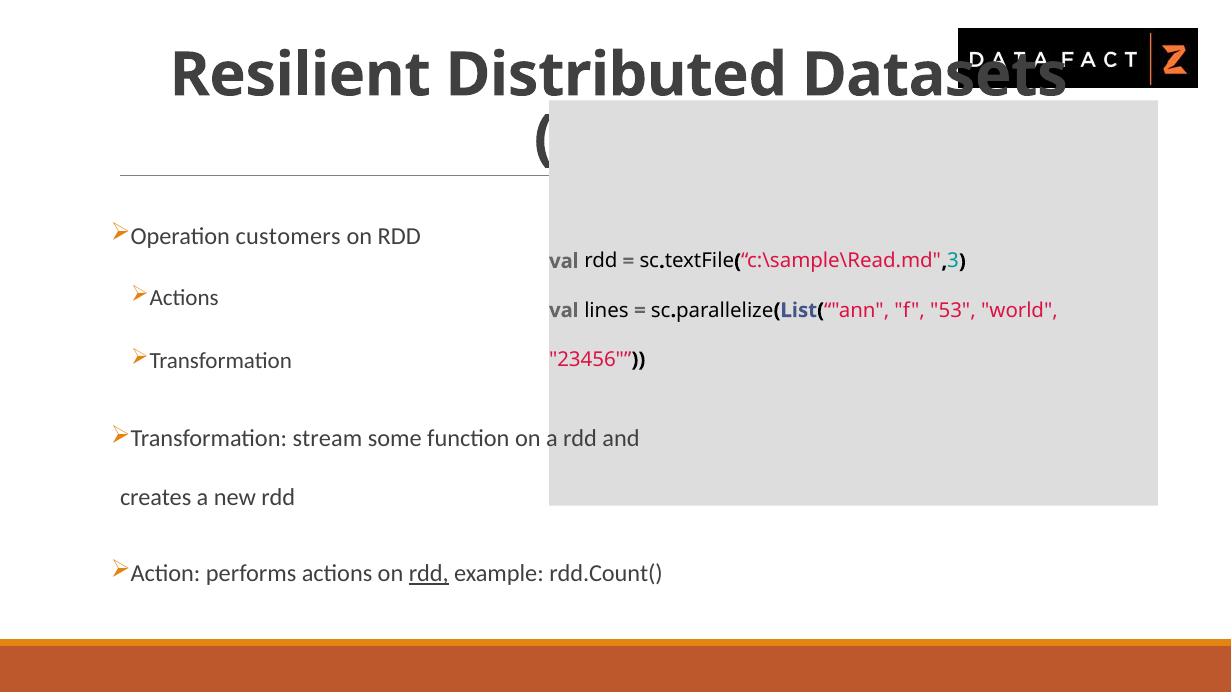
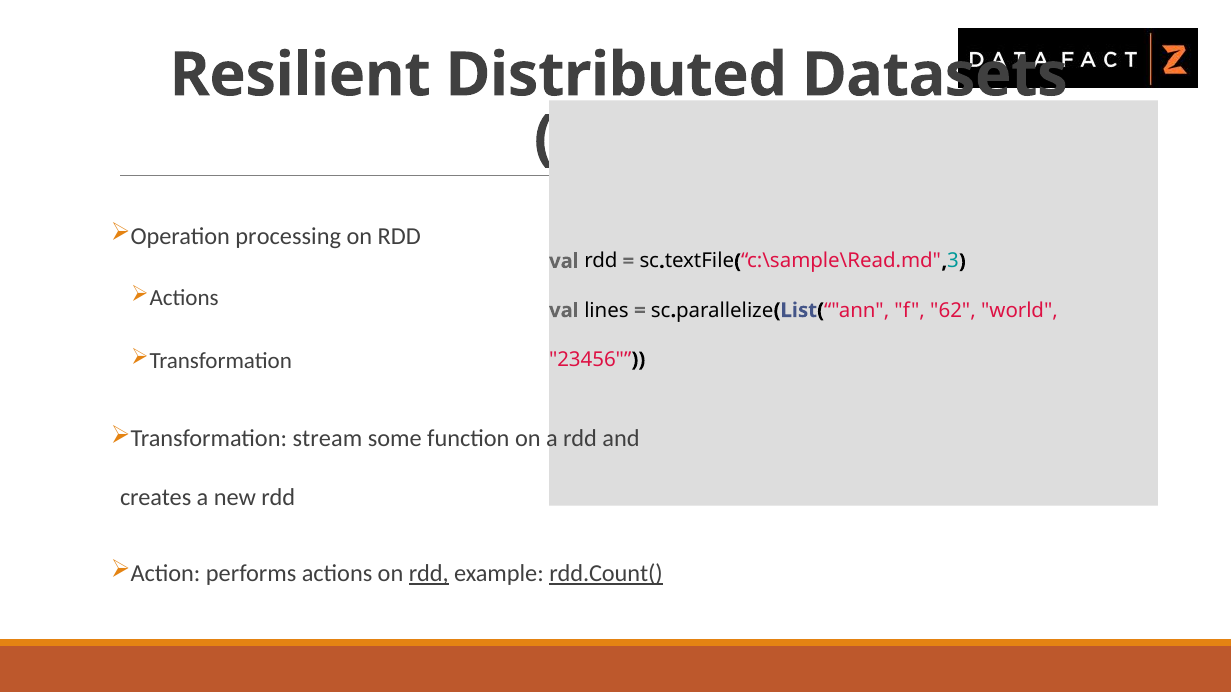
customers: customers -> processing (288, 236)
53: 53 -> 62 (953, 311)
rdd.Count( underline: none -> present (606, 574)
